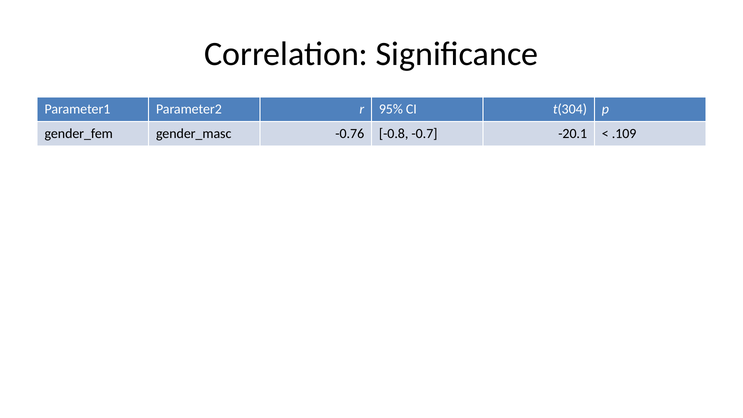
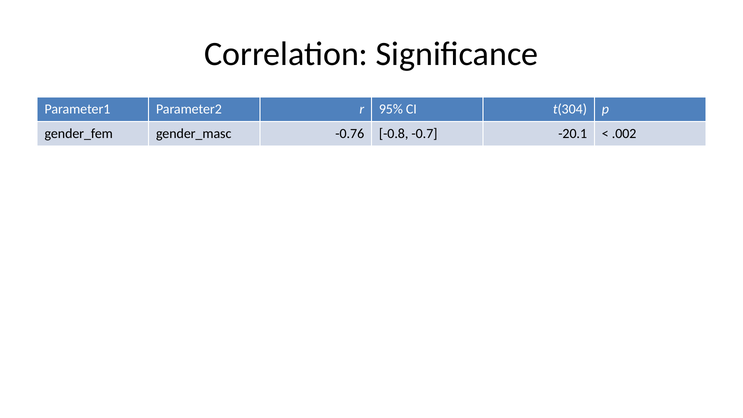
.109: .109 -> .002 (624, 134)
